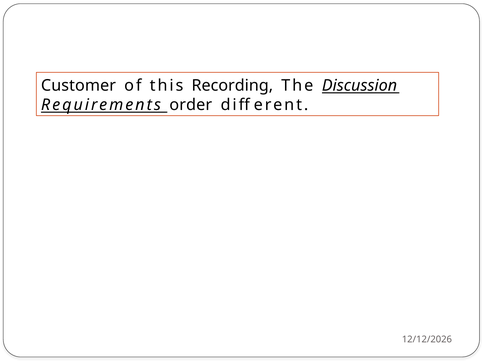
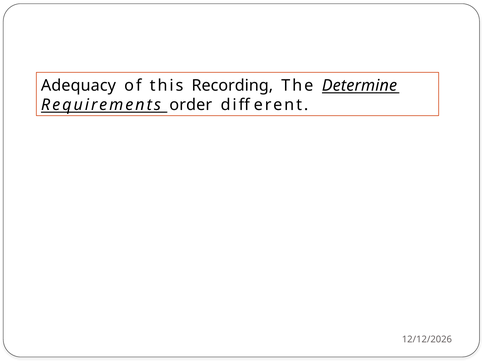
Customer: Customer -> Adequacy (78, 86)
Discussion: Discussion -> Determine (359, 86)
